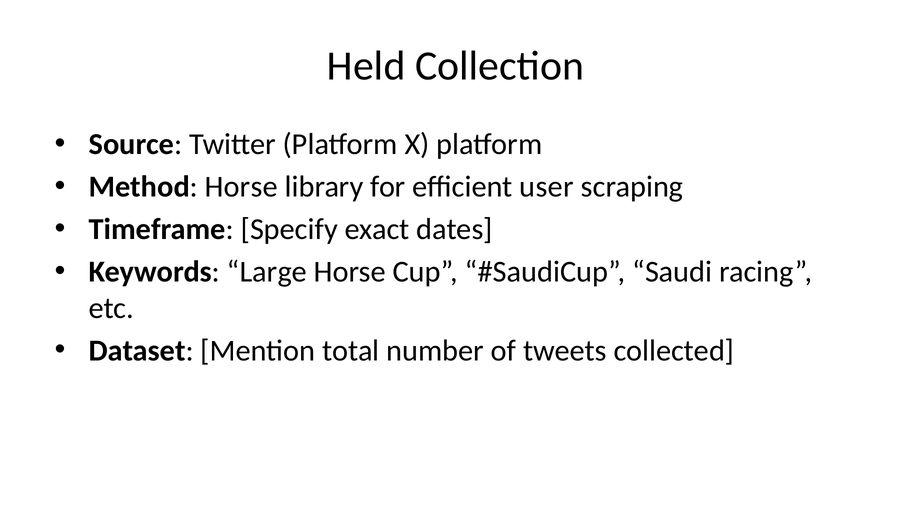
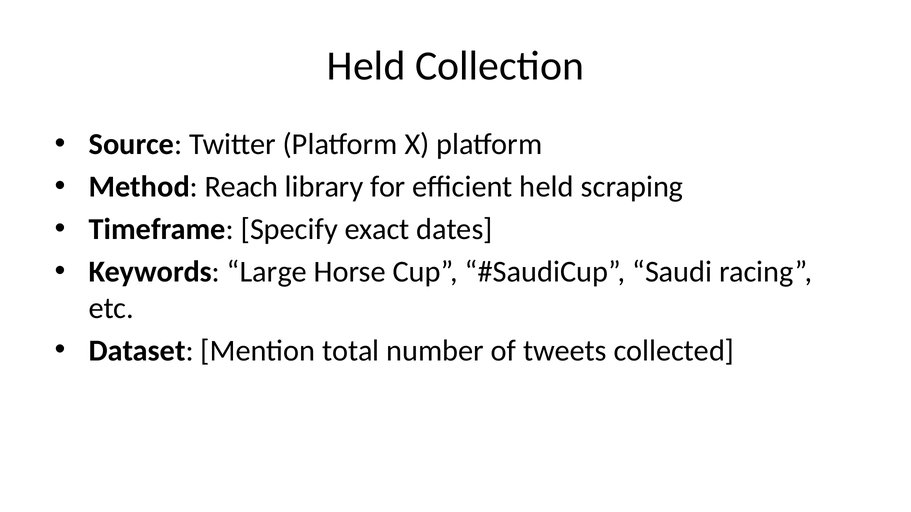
Method Horse: Horse -> Reach (241, 187)
efficient user: user -> held (547, 187)
